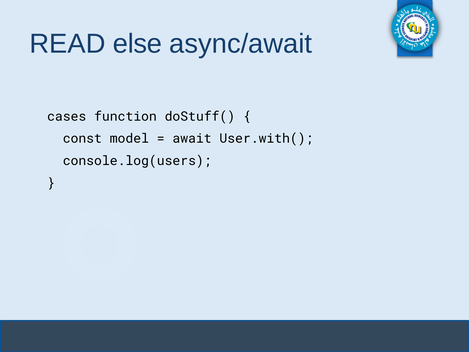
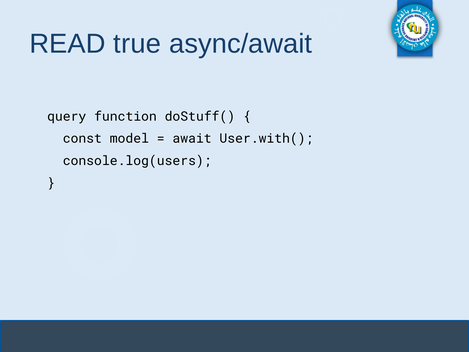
else: else -> true (137, 44)
cases: cases -> query (67, 116)
